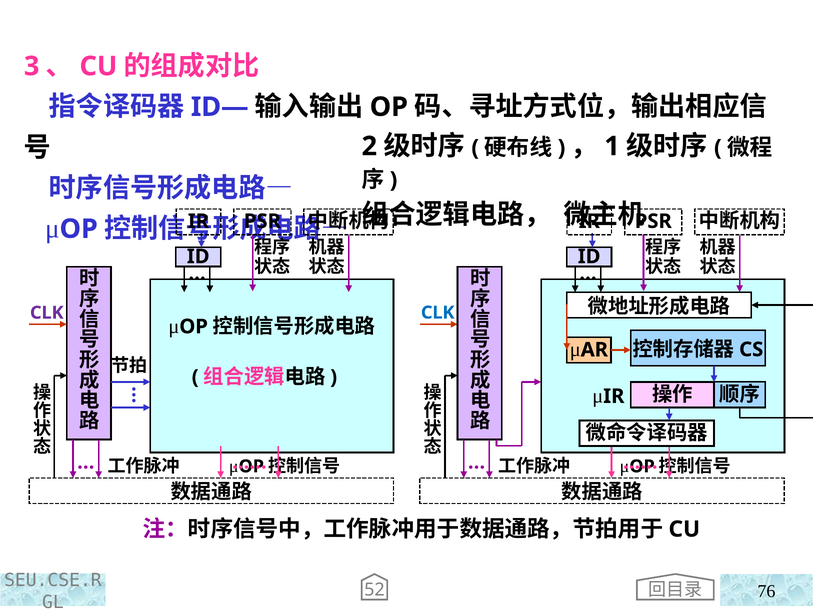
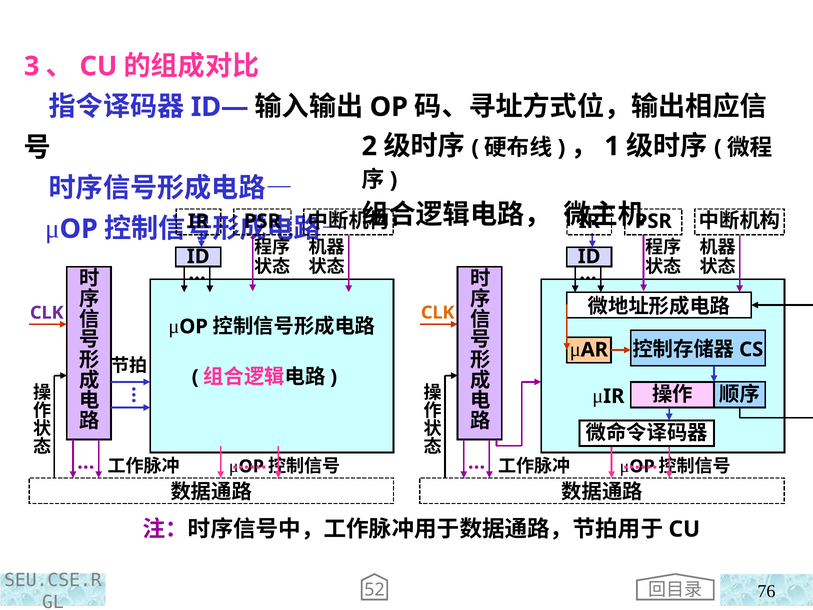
CLK colour: blue -> orange (438, 312)
